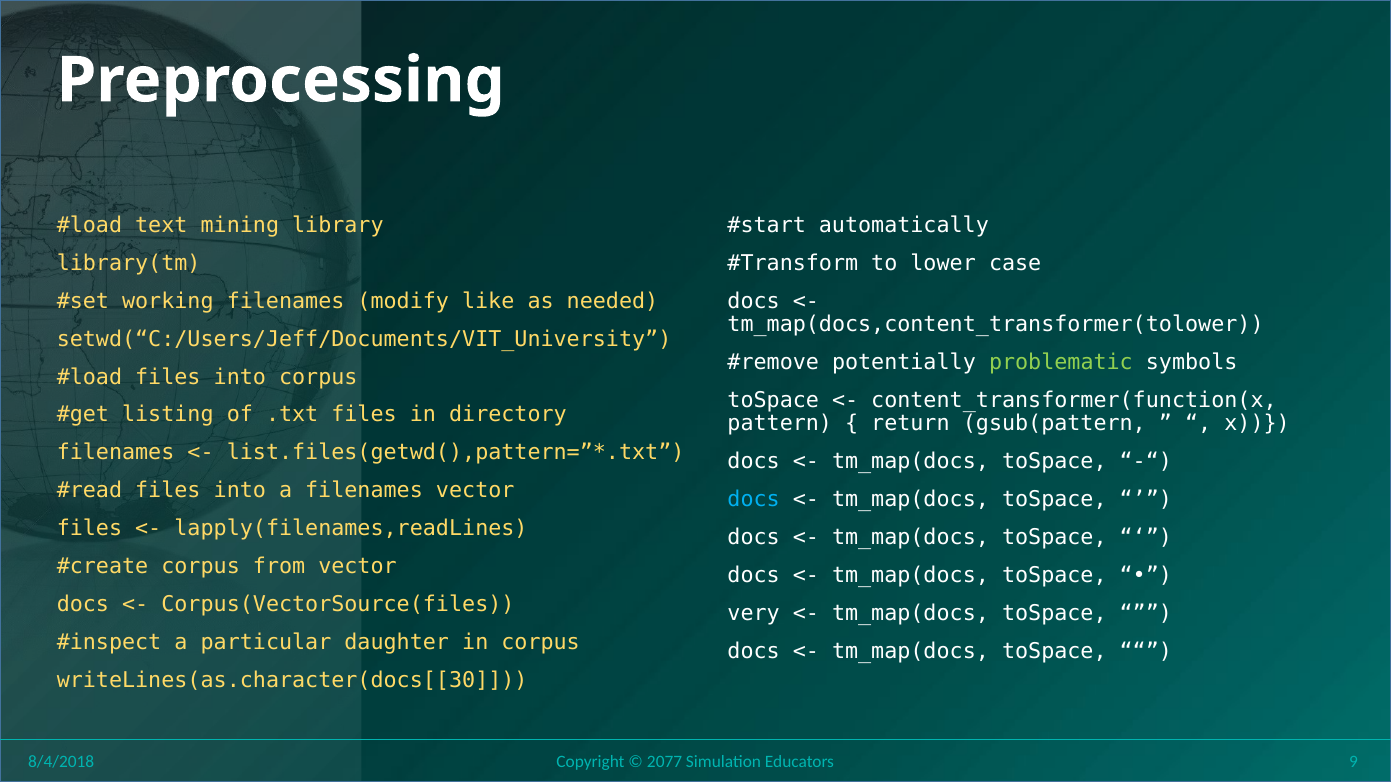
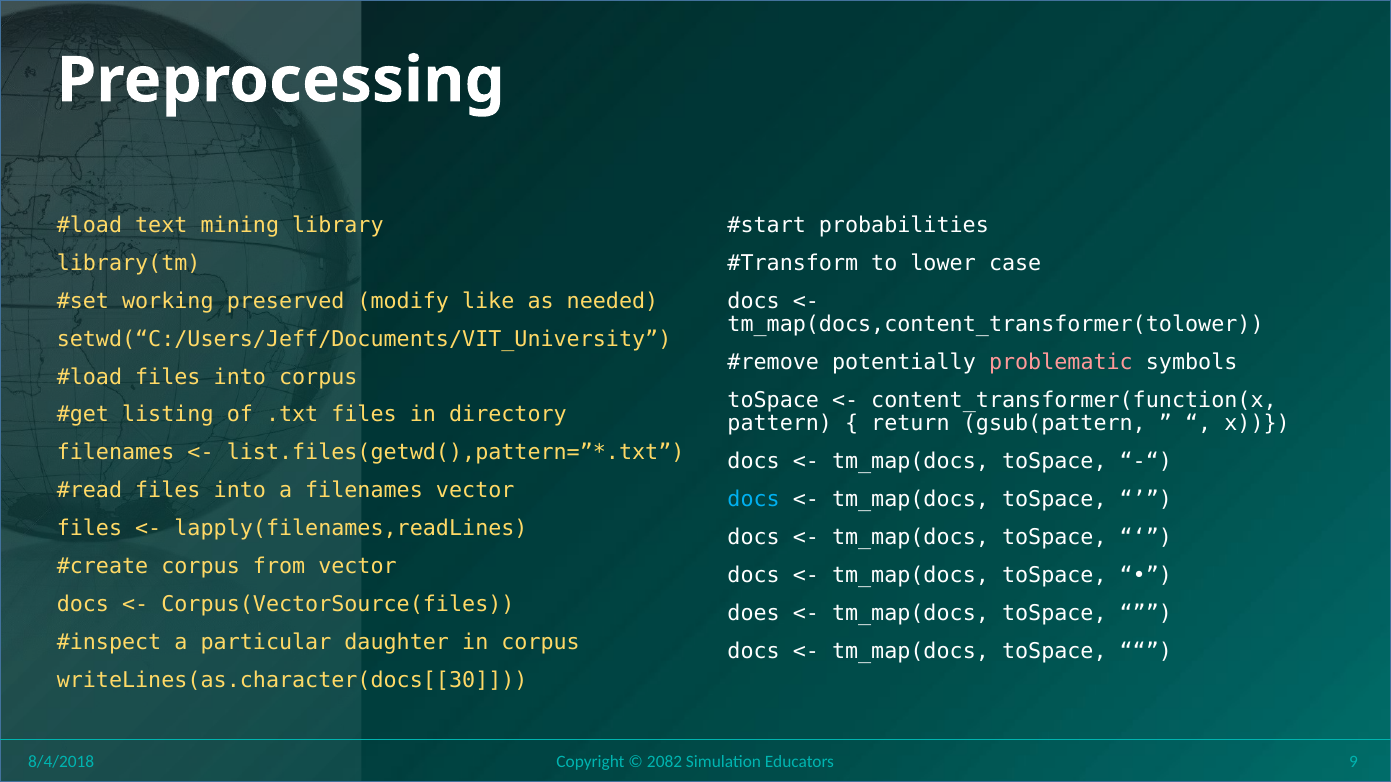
automatically: automatically -> probabilities (904, 225)
working filenames: filenames -> preserved (286, 301)
problematic colour: light green -> pink (1061, 363)
very: very -> does (754, 614)
2077: 2077 -> 2082 (665, 762)
